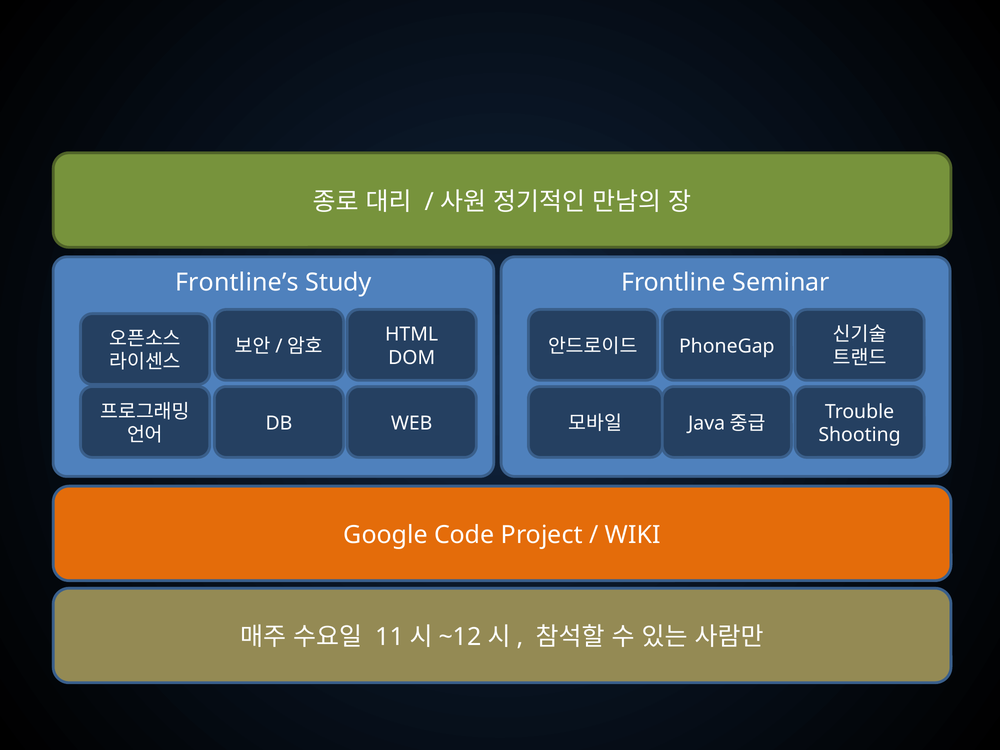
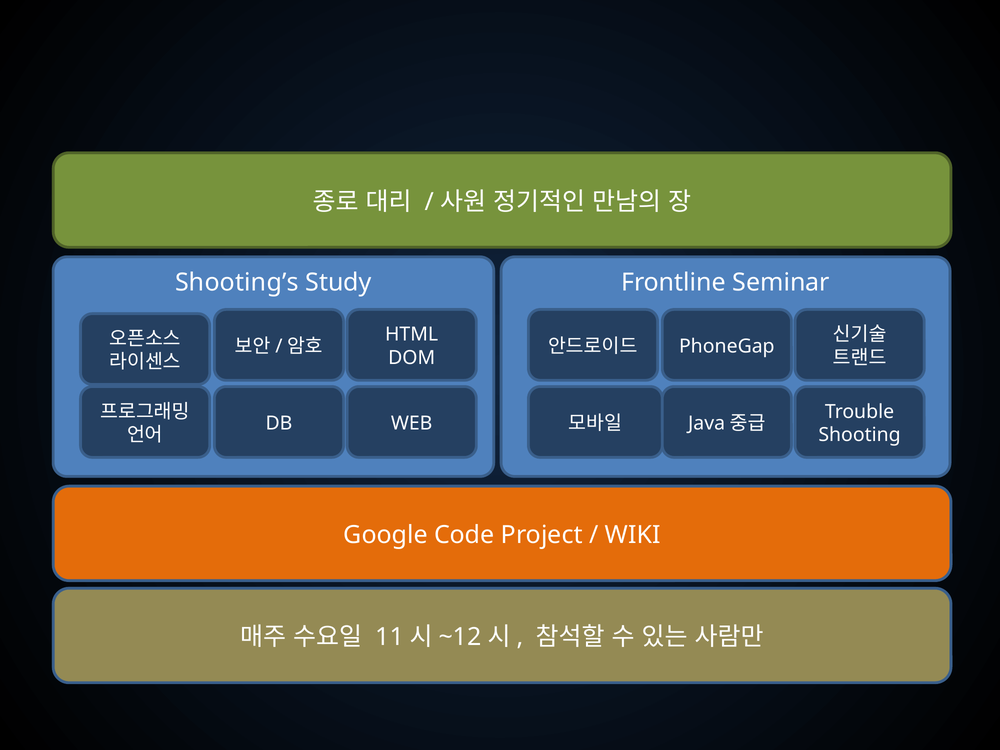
Frontline’s: Frontline’s -> Shooting’s (237, 282)
